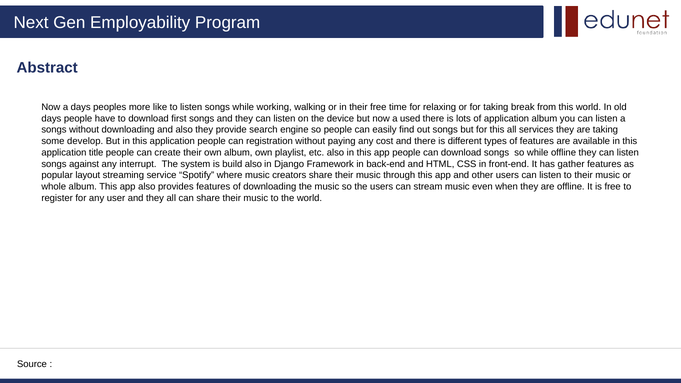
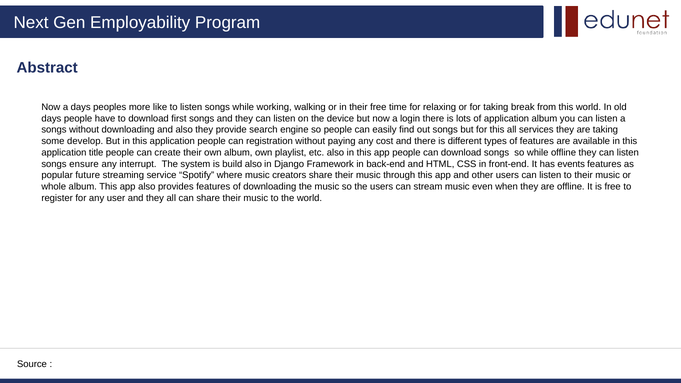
used: used -> login (410, 119)
against: against -> ensure (84, 164)
gather: gather -> events (571, 164)
layout: layout -> future (88, 175)
